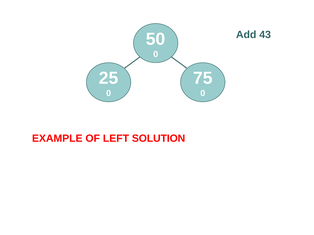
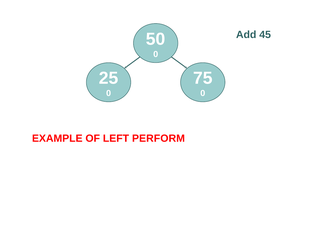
43: 43 -> 45 (265, 35)
SOLUTION: SOLUTION -> PERFORM (158, 139)
